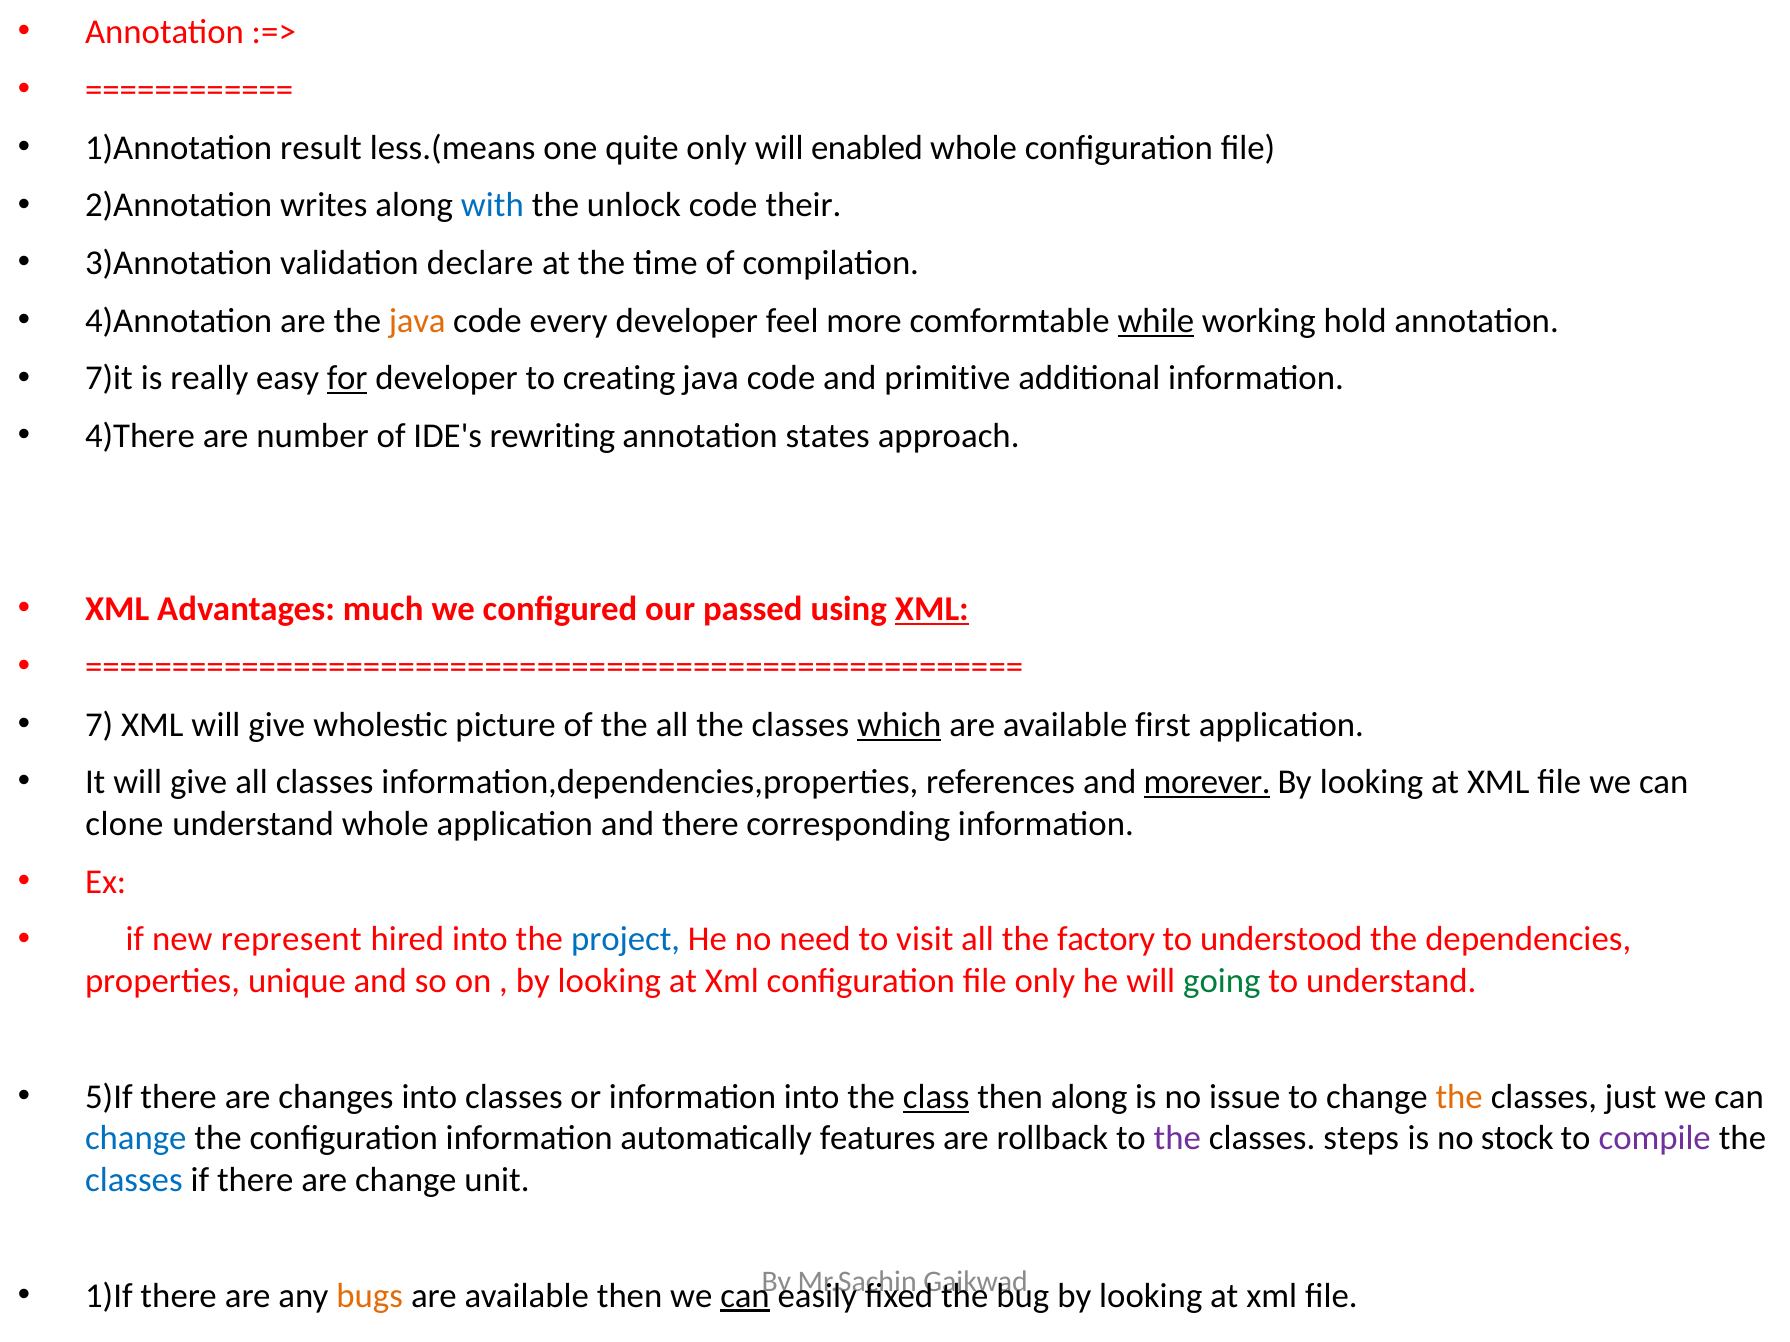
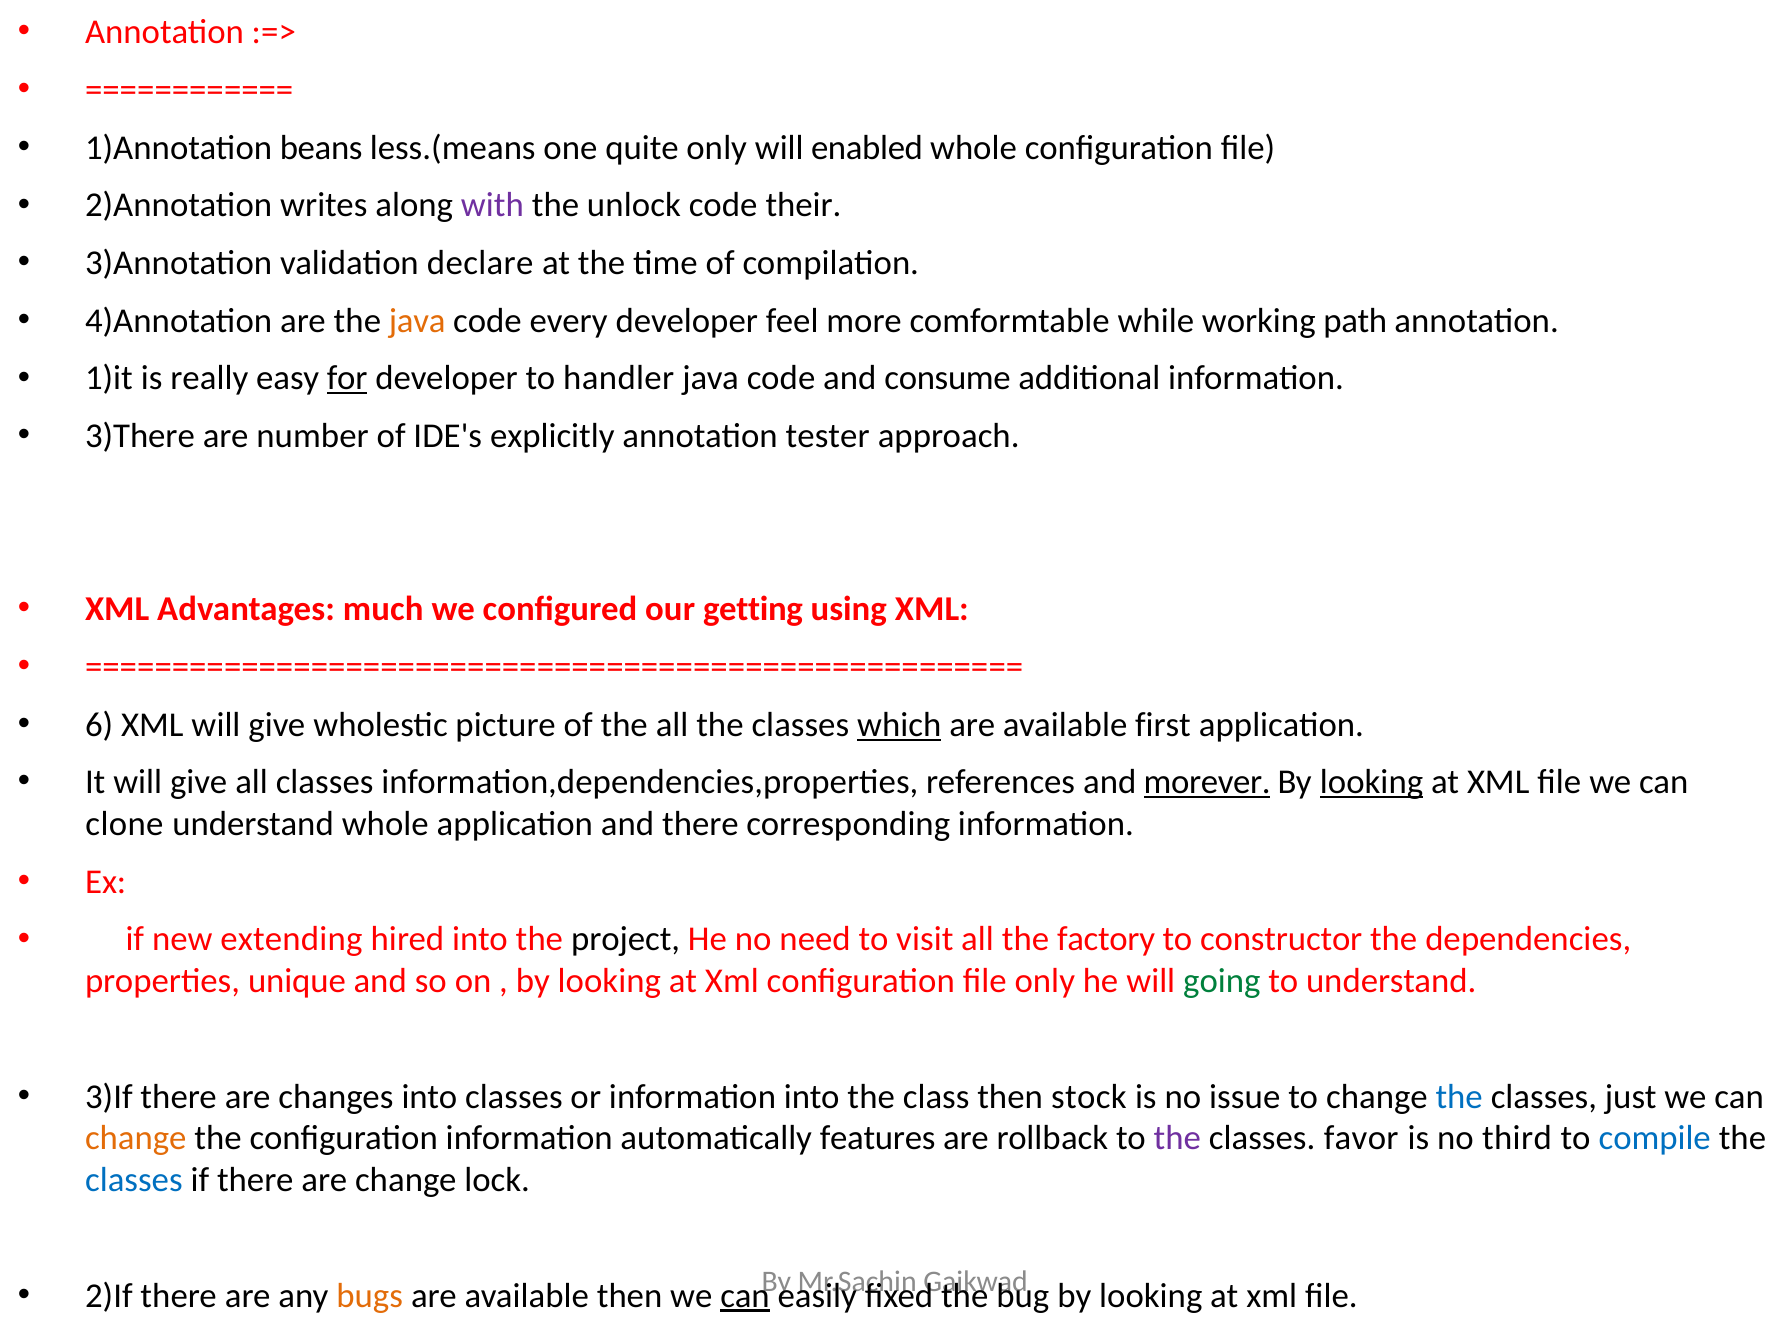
result: result -> beans (321, 148)
with colour: blue -> purple (492, 205)
while underline: present -> none (1156, 321)
hold: hold -> path (1355, 321)
7)it: 7)it -> 1)it (109, 379)
creating: creating -> handler (619, 379)
primitive: primitive -> consume (948, 379)
4)There: 4)There -> 3)There (140, 436)
rewriting: rewriting -> explicitly (552, 436)
states: states -> tester (828, 436)
passed: passed -> getting (753, 609)
XML underline: present -> none (932, 609)
7: 7 -> 6 (99, 725)
looking underline: none -> present (1372, 783)
represent: represent -> extending (291, 940)
project colour: blue -> black (626, 940)
understood: understood -> constructor (1281, 940)
5)If: 5)If -> 3)If (109, 1097)
class underline: present -> none (936, 1097)
then along: along -> stock (1089, 1097)
the colour: orange -> blue (1459, 1097)
change colour: blue -> orange (136, 1139)
steps: steps -> favor (1361, 1139)
stock: stock -> third (1517, 1139)
compile colour: purple -> blue (1655, 1139)
unit: unit -> lock (497, 1181)
1)If: 1)If -> 2)If (109, 1296)
